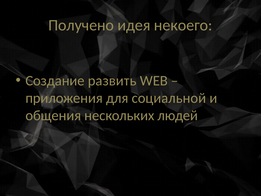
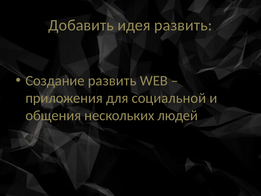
Получено: Получено -> Добавить (81, 25)
идея некоего: некоего -> развить (183, 25)
